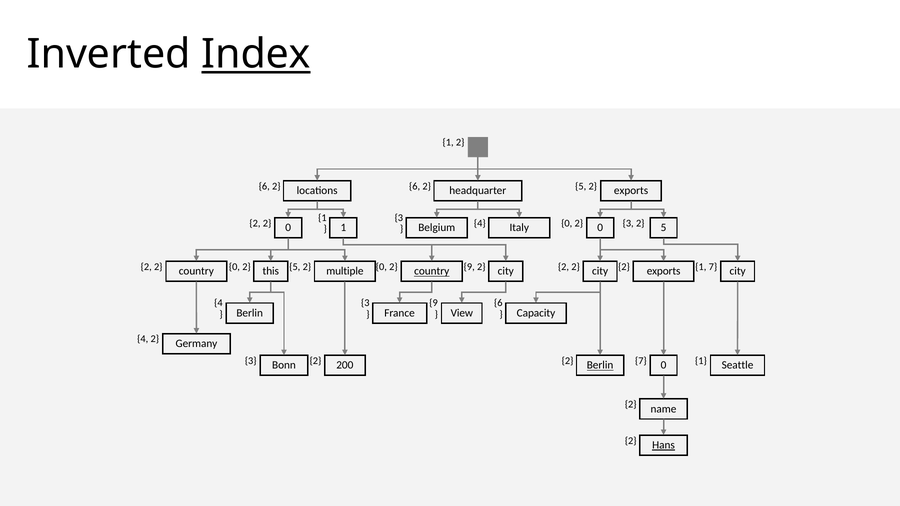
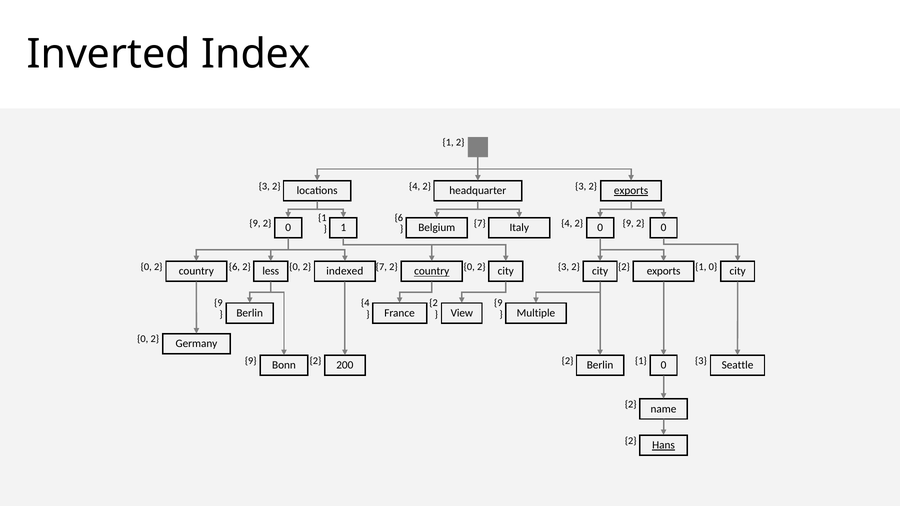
Index underline: present -> none (256, 54)
6: 6 -> 3 (264, 186)
6: 6 -> 4 (415, 186)
5: 5 -> 3 (581, 186)
exports underline: none -> present (631, 191)
3: 3 -> 6 (399, 218)
2: 2 -> 9 (255, 223)
4: 4 -> 7 (480, 223)
0: 0 -> 4 (567, 223)
3: 3 -> 9 (628, 223)
0 5: 5 -> 0 (664, 228)
2: 2 -> 0 (146, 267)
0: 0 -> 6 (234, 267)
5: 5 -> 0 (295, 267)
0: 0 -> 7 (381, 267)
9: 9 -> 0 (469, 267)
2: 2 -> 3 (564, 267)
1 7: 7 -> 0 (713, 267)
this: this -> less (271, 271)
multiple: multiple -> indexed (345, 271)
4: 4 -> 9 (218, 303)
3: 3 -> 4 (365, 303)
9: 9 -> 2 (434, 303)
6: 6 -> 9 (498, 303)
Capacity: Capacity -> Multiple (536, 313)
4: 4 -> 0 (143, 339)
3: 3 -> 9 (251, 361)
7: 7 -> 1 (641, 361)
1: 1 -> 3 (701, 361)
Berlin underline: present -> none (600, 365)
